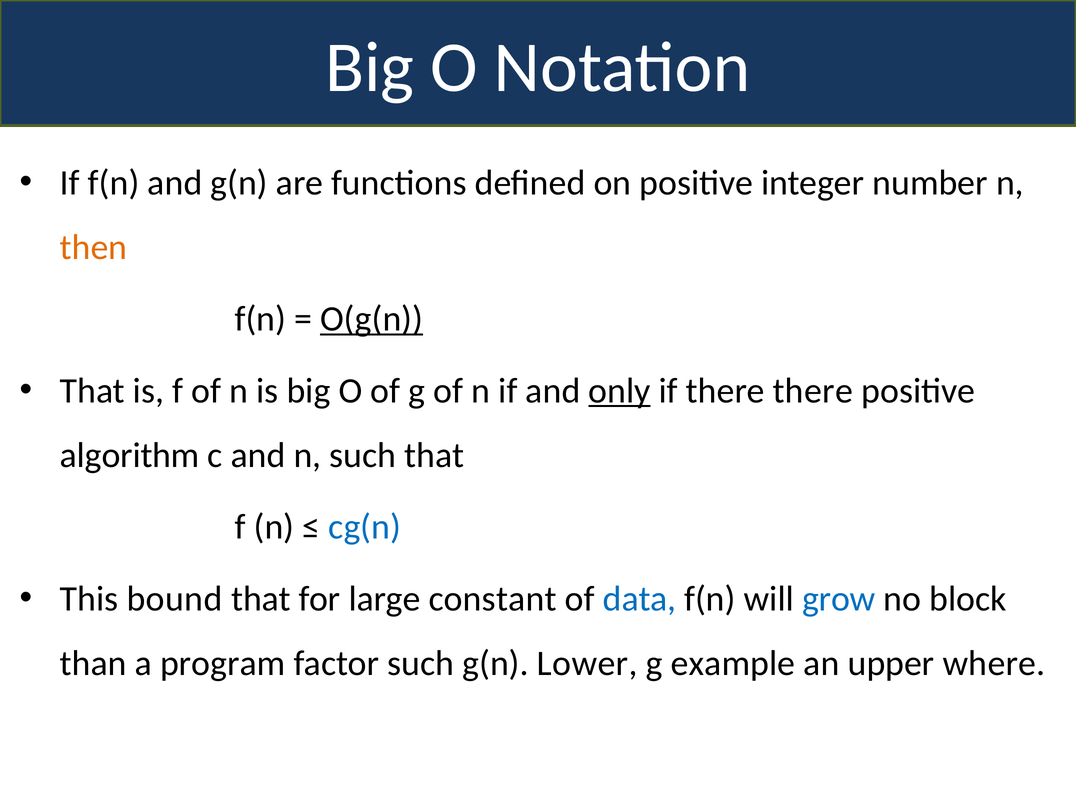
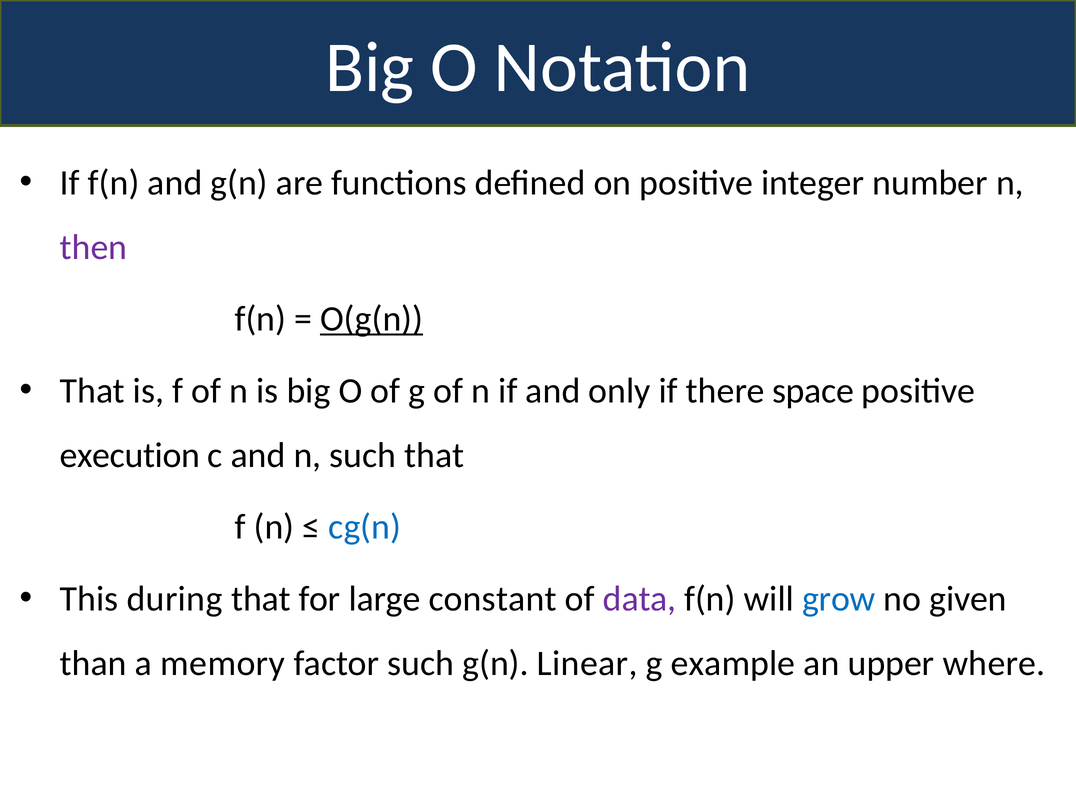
then colour: orange -> purple (94, 247)
only underline: present -> none (619, 391)
there there: there -> space (813, 391)
algorithm: algorithm -> execution (130, 455)
bound: bound -> during (175, 599)
data colour: blue -> purple (640, 599)
block: block -> given (968, 599)
program: program -> memory (223, 663)
Lower: Lower -> Linear (587, 663)
